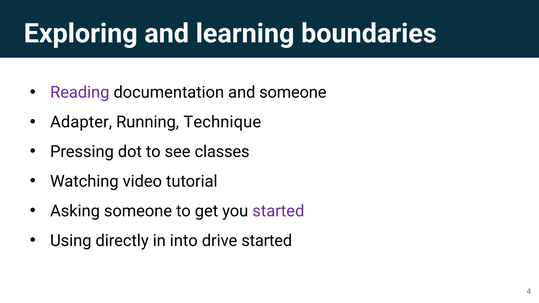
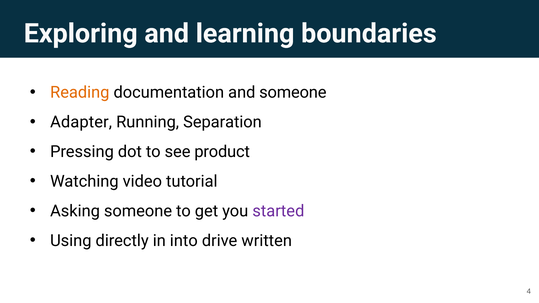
Reading colour: purple -> orange (80, 93)
Technique: Technique -> Separation (222, 122)
classes: classes -> product (222, 152)
drive started: started -> written (267, 241)
